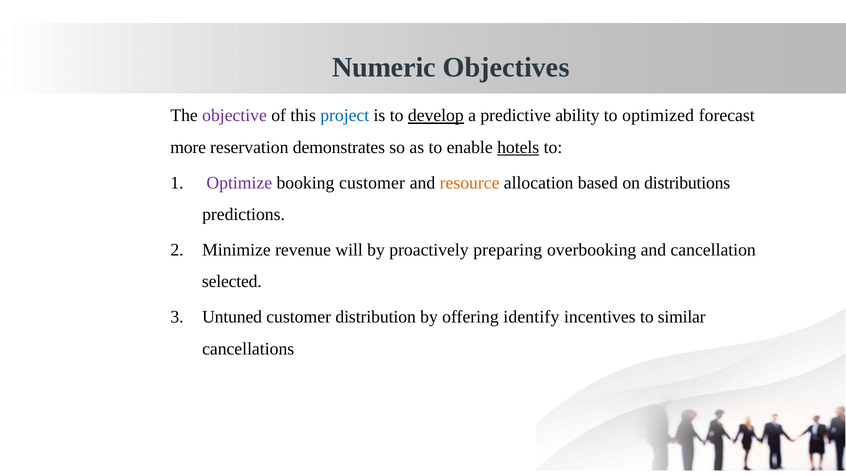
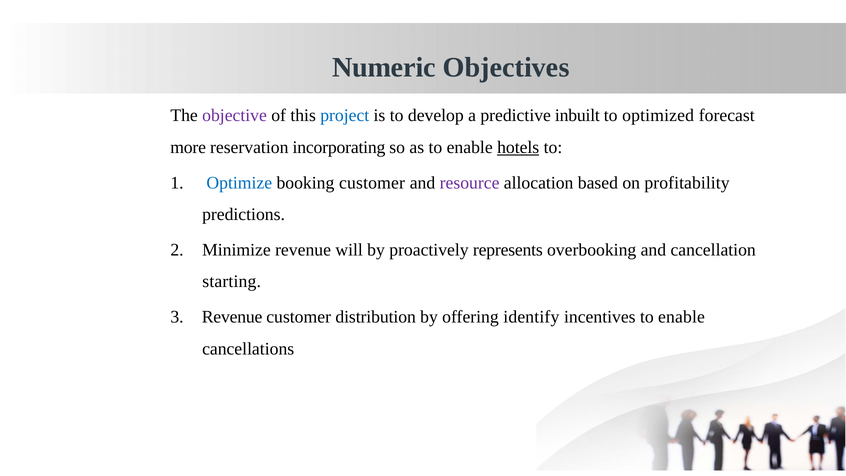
develop underline: present -> none (436, 116)
ability: ability -> inbuilt (577, 116)
demonstrates: demonstrates -> incorporating (339, 147)
Optimize colour: purple -> blue (239, 183)
resource colour: orange -> purple (470, 183)
distributions: distributions -> profitability (687, 183)
preparing: preparing -> represents (508, 250)
selected: selected -> starting (232, 282)
Untuned: Untuned -> Revenue (232, 317)
incentives to similar: similar -> enable (682, 317)
